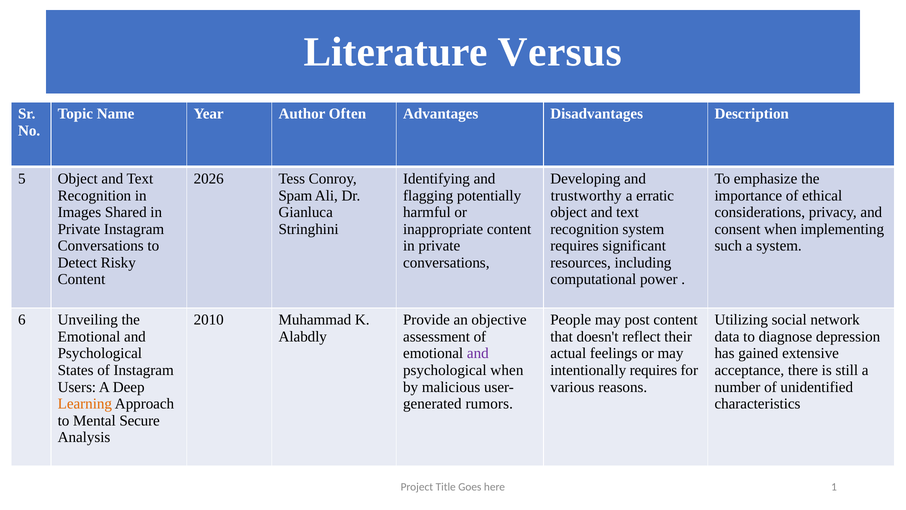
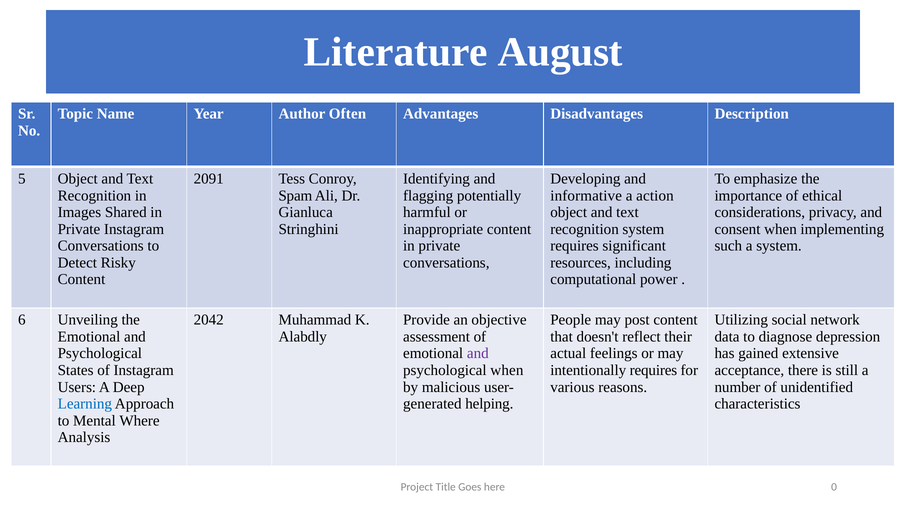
Versus: Versus -> August (560, 52)
2026: 2026 -> 2091 (209, 179)
trustworthy: trustworthy -> informative (586, 195)
erratic: erratic -> action (655, 195)
2010: 2010 -> 2042 (209, 320)
Learning colour: orange -> blue (85, 404)
rumors: rumors -> helping (489, 404)
Secure: Secure -> Where (140, 420)
1: 1 -> 0 (834, 487)
